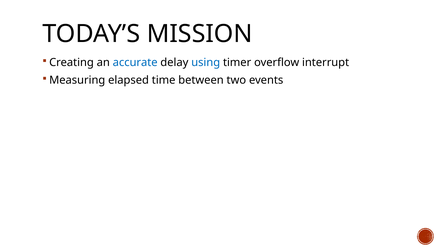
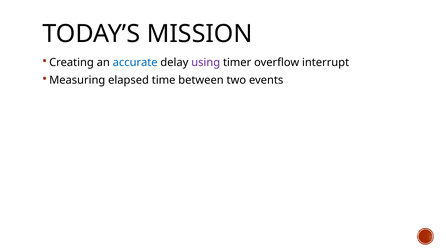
using colour: blue -> purple (206, 62)
